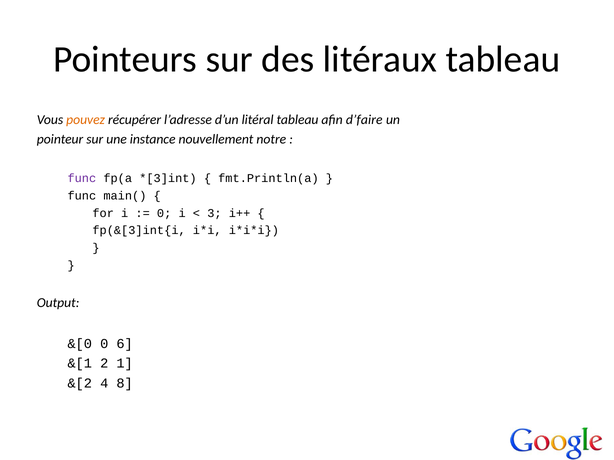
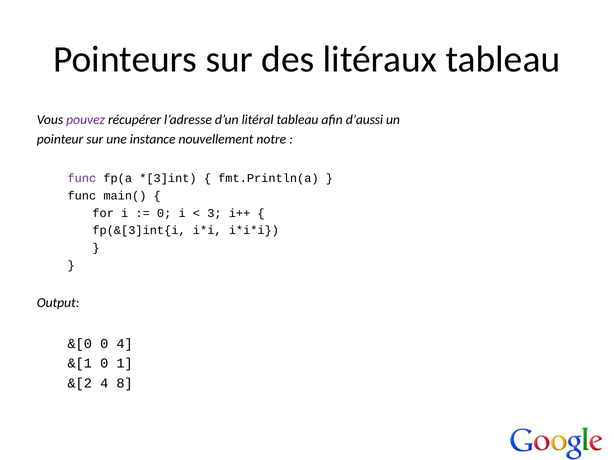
pouvez colour: orange -> purple (86, 120)
d’faire: d’faire -> d’aussi (364, 120)
0 6: 6 -> 4 (125, 344)
&[1 2: 2 -> 0 (104, 364)
